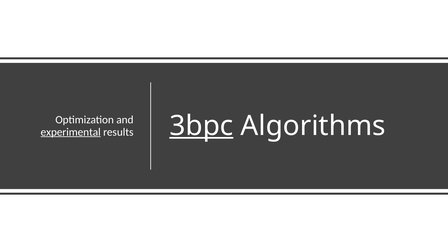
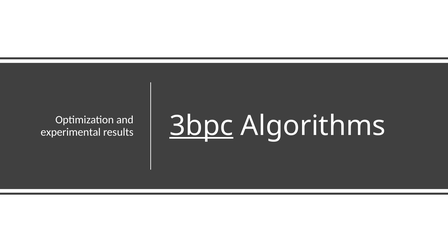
experimental underline: present -> none (71, 132)
